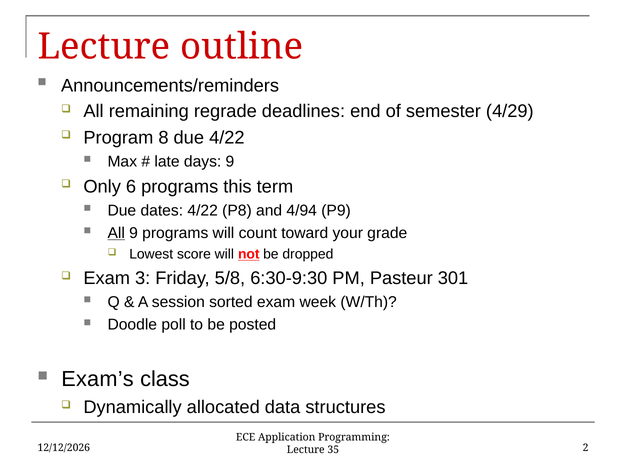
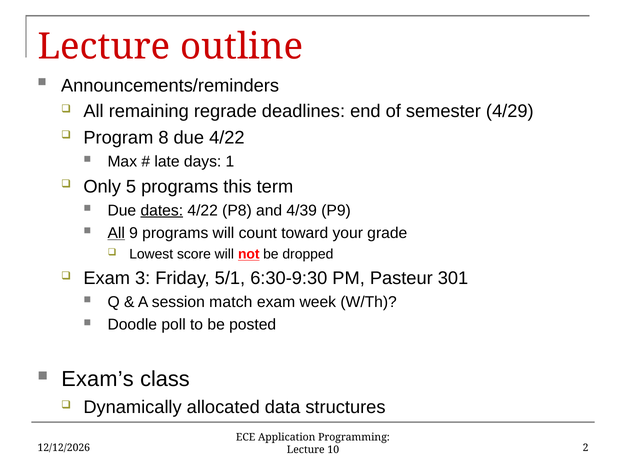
days 9: 9 -> 1 (230, 162)
6: 6 -> 5 (131, 187)
dates underline: none -> present (162, 211)
4/94: 4/94 -> 4/39 (302, 211)
5/8: 5/8 -> 5/1 (230, 278)
sorted: sorted -> match (231, 302)
35: 35 -> 10 (333, 450)
